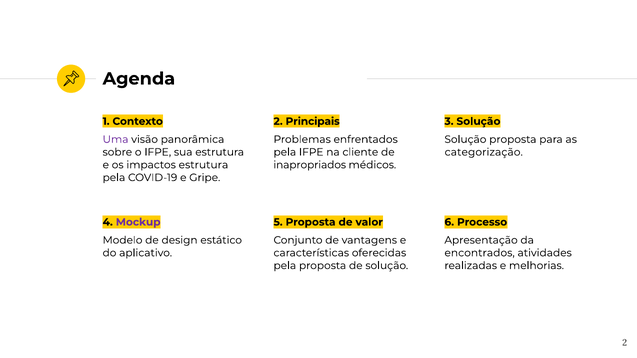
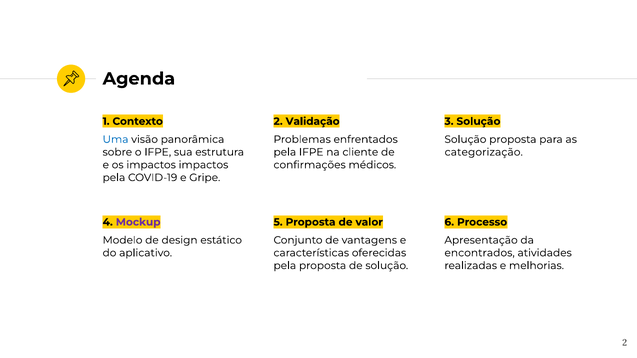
Principais: Principais -> Validação (313, 121)
Uma colour: purple -> blue (116, 139)
impactos estrutura: estrutura -> impactos (203, 165)
inapropriados: inapropriados -> confirmações (310, 165)
